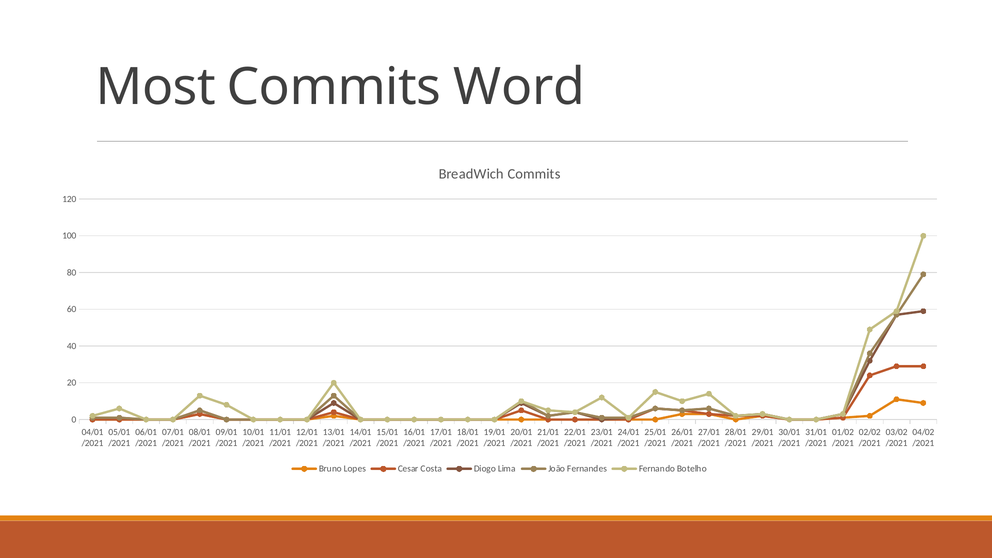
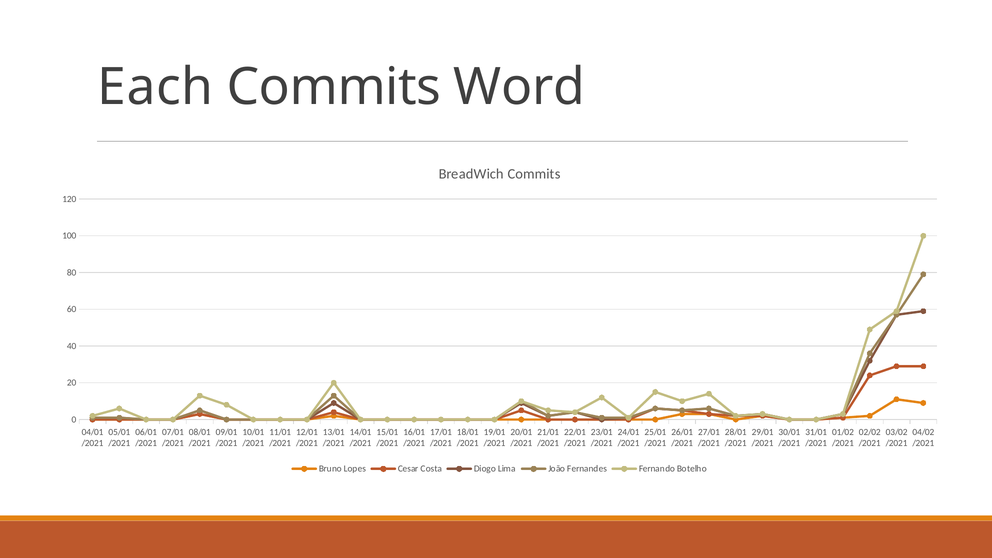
Most: Most -> Each (155, 87)
